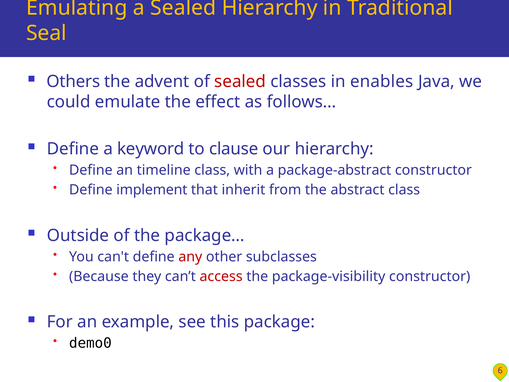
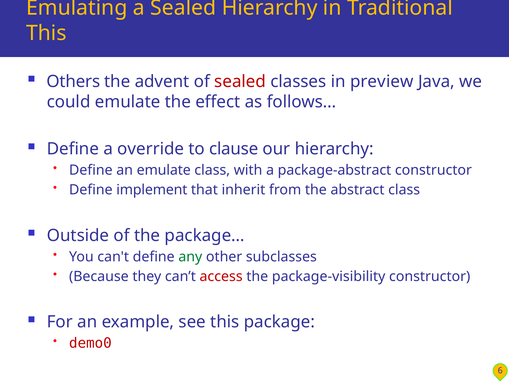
Seal: Seal -> This (46, 33)
enables: enables -> preview (382, 81)
keyword: keyword -> override (151, 149)
an timeline: timeline -> emulate (164, 170)
any colour: red -> green (190, 257)
demo0 colour: black -> red (90, 343)
